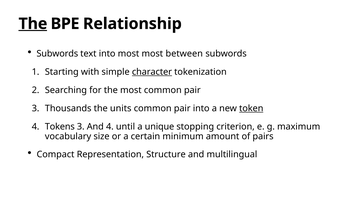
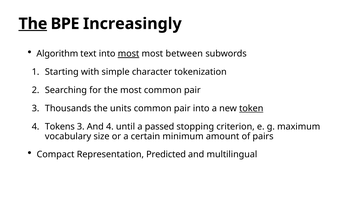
Relationship: Relationship -> Increasingly (132, 24)
Subwords: Subwords -> Algorithm (57, 54)
most underline: none -> present (129, 54)
character underline: present -> none (152, 72)
unique: unique -> passed (160, 127)
Structure: Structure -> Predicted (166, 155)
